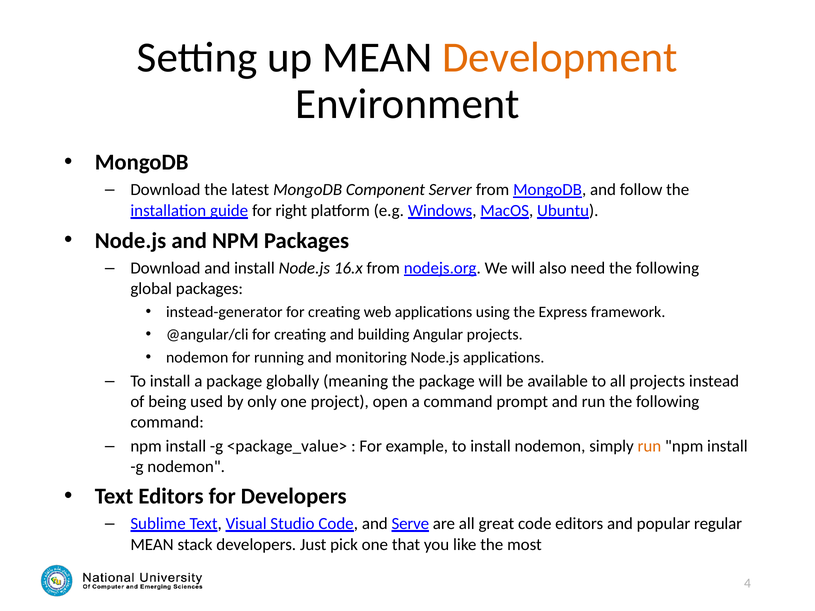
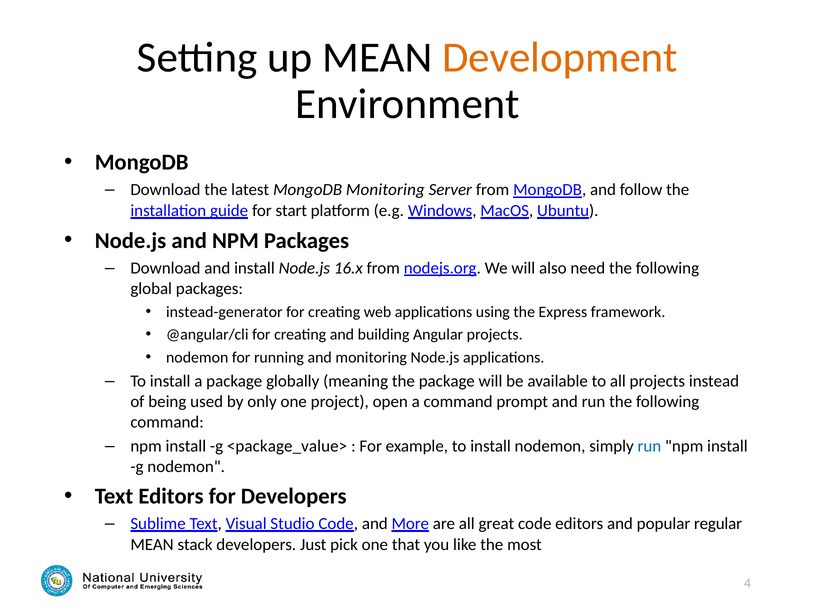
MongoDB Component: Component -> Monitoring (385, 190)
right: right -> start (291, 211)
run colour: orange -> blue (649, 447)
Serve: Serve -> More (410, 524)
